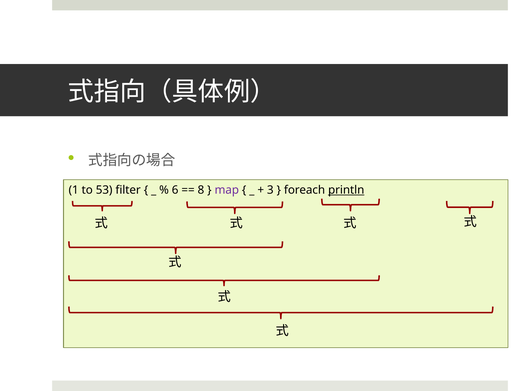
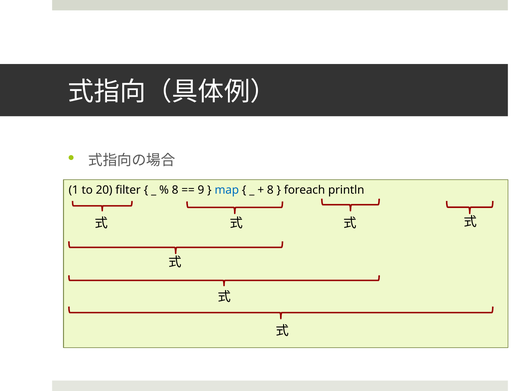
53: 53 -> 20 (104, 190)
6: 6 -> 8 (175, 190)
8: 8 -> 9 (201, 190)
map colour: purple -> blue (227, 190)
3: 3 -> 8 (270, 190)
println underline: present -> none (346, 190)
